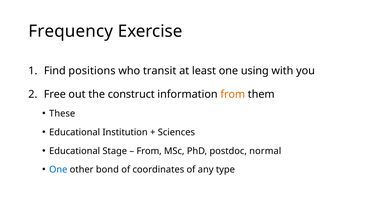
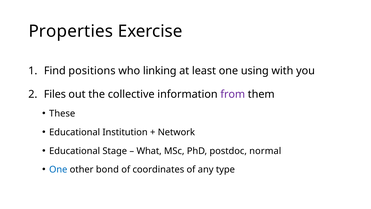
Frequency: Frequency -> Properties (71, 31)
transit: transit -> linking (160, 71)
Free: Free -> Files (55, 94)
construct: construct -> collective (131, 94)
from colour: orange -> purple (233, 94)
Sciences: Sciences -> Network (176, 132)
From: From -> What (149, 151)
